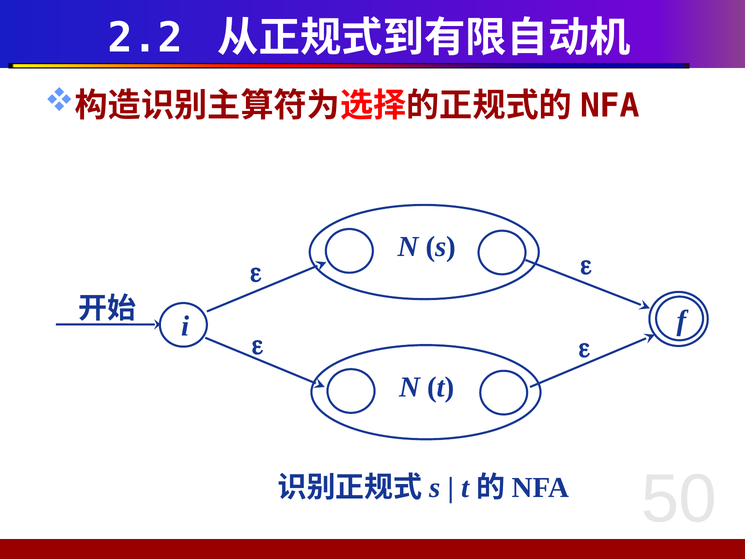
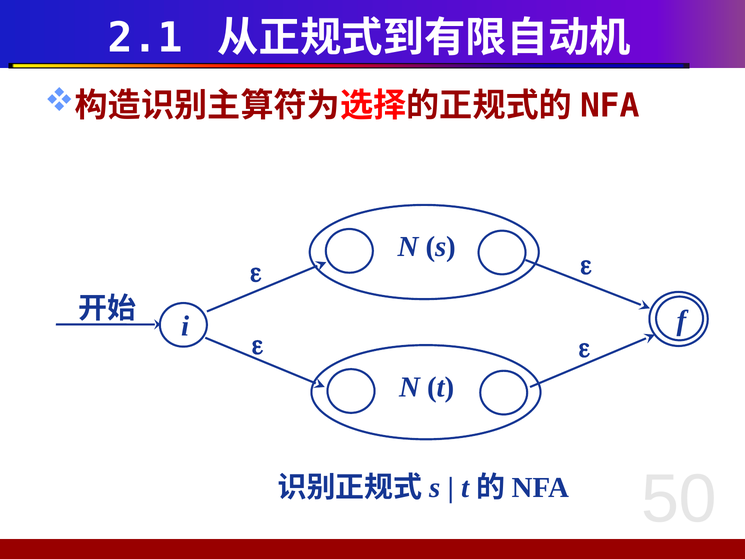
2.2: 2.2 -> 2.1 (145, 38)
